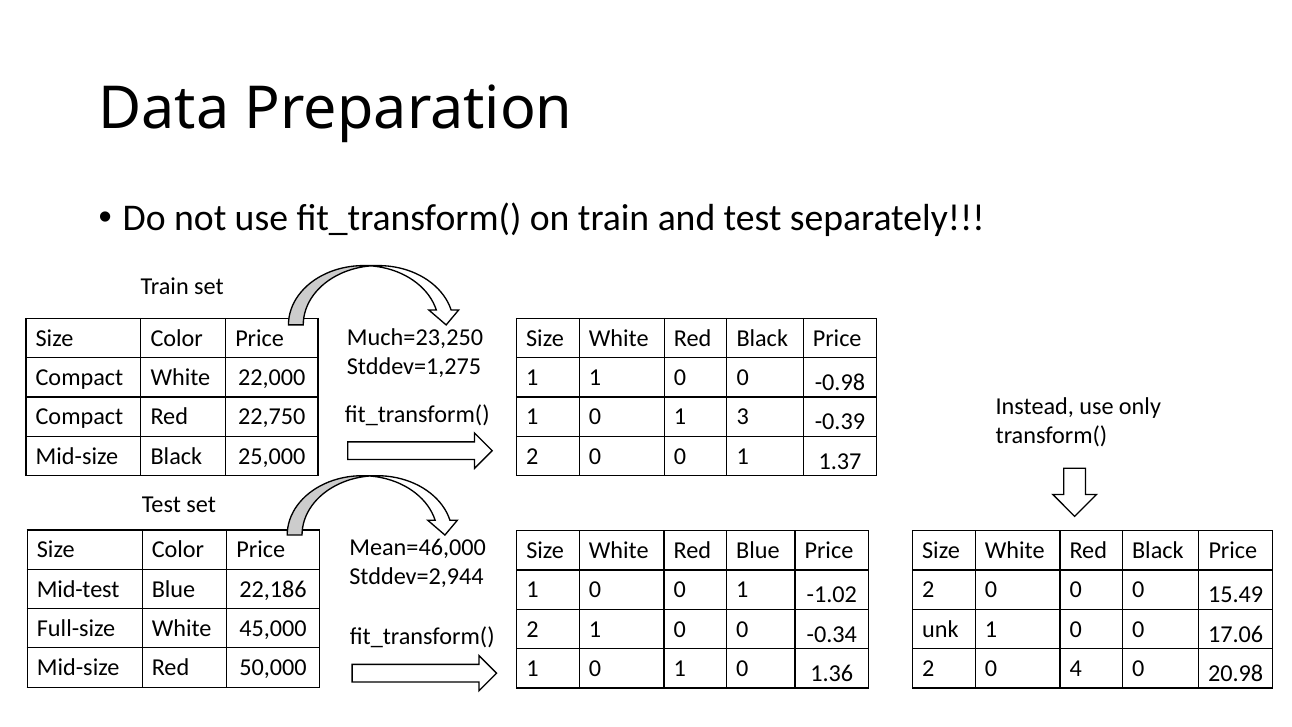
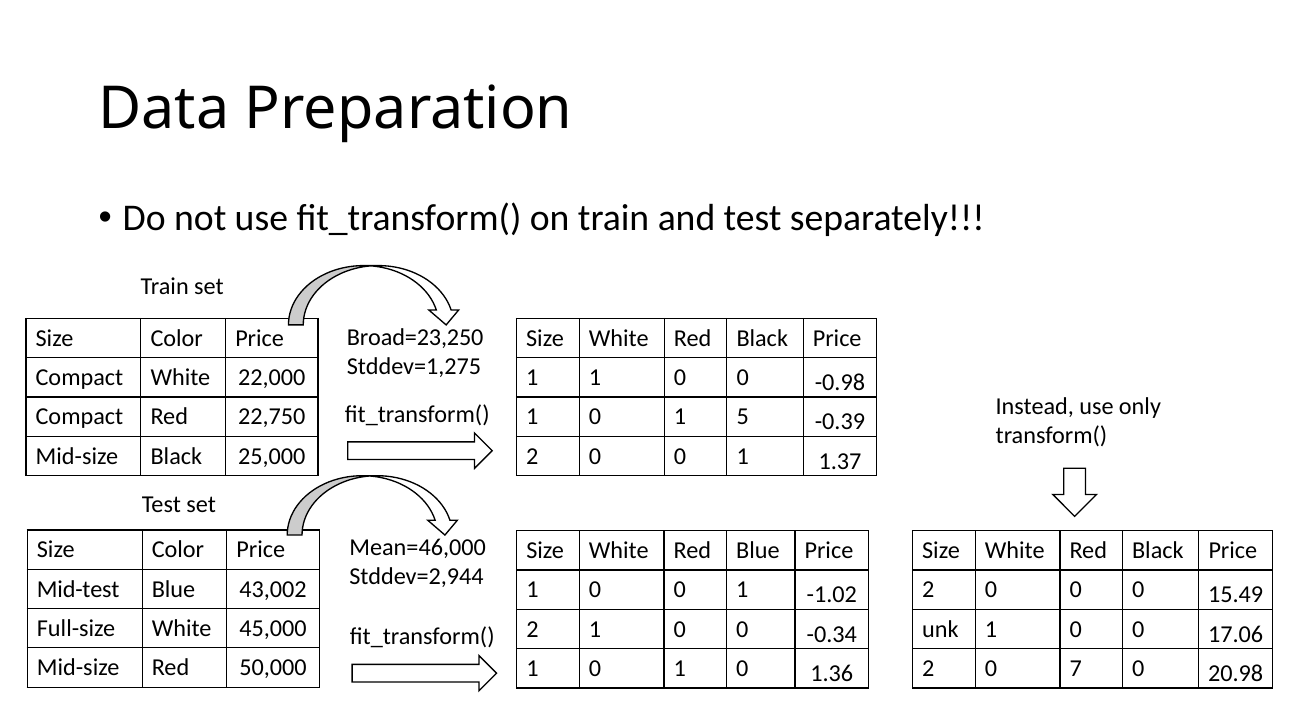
Much=23,250: Much=23,250 -> Broad=23,250 (415, 337)
3: 3 -> 5 (743, 417)
22,186: 22,186 -> 43,002 (273, 589)
4: 4 -> 7 (1076, 668)
